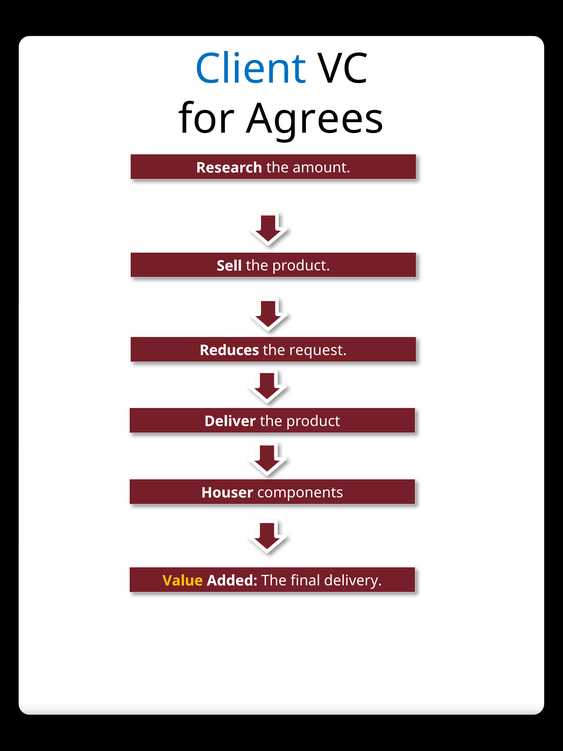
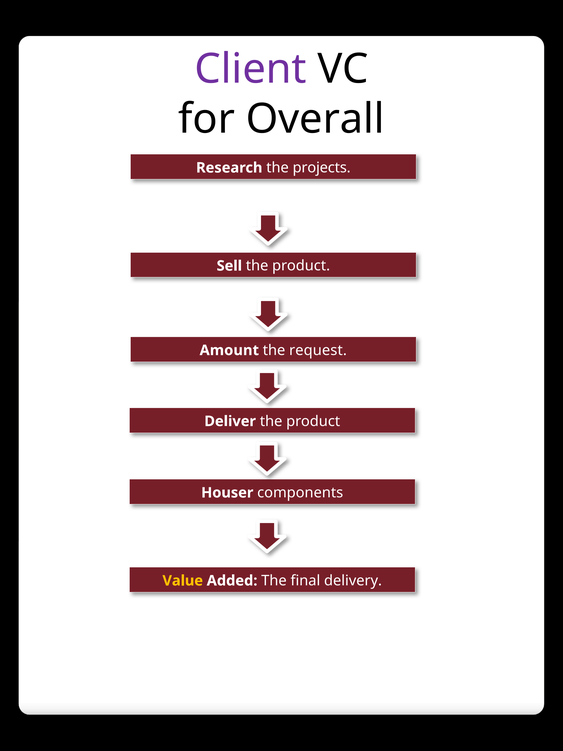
Client colour: blue -> purple (251, 69)
Agrees: Agrees -> Overall (315, 119)
amount: amount -> projects (322, 168)
Reduces: Reduces -> Amount (229, 350)
